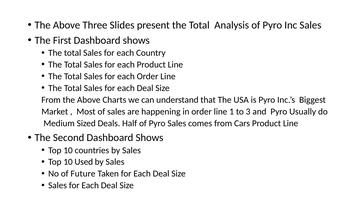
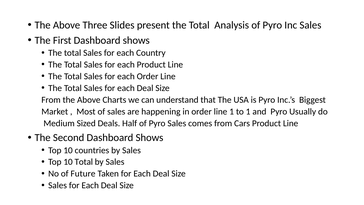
to 3: 3 -> 1 (248, 111)
10 Used: Used -> Total (84, 162)
